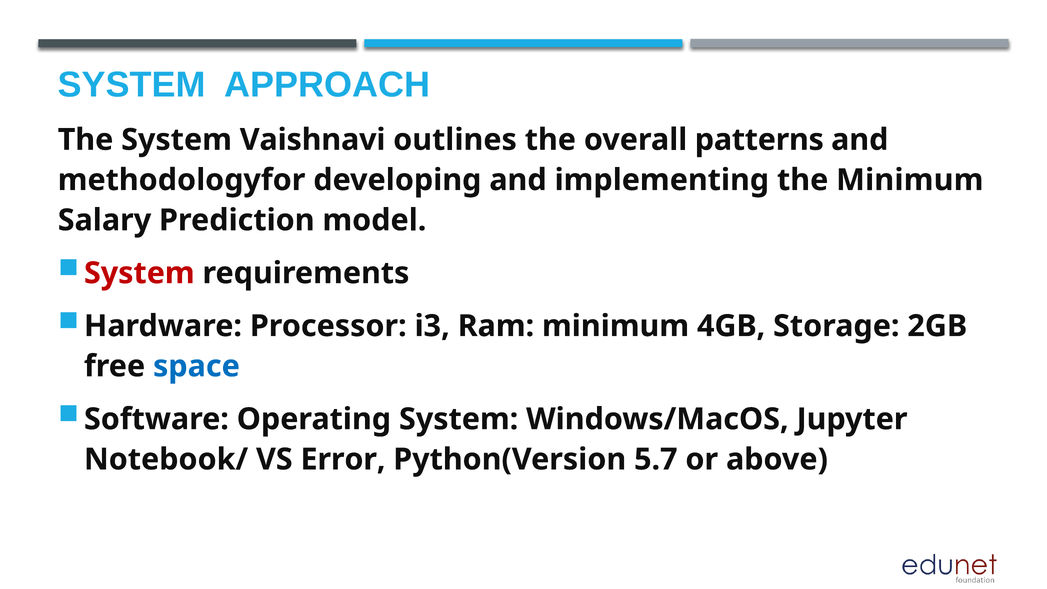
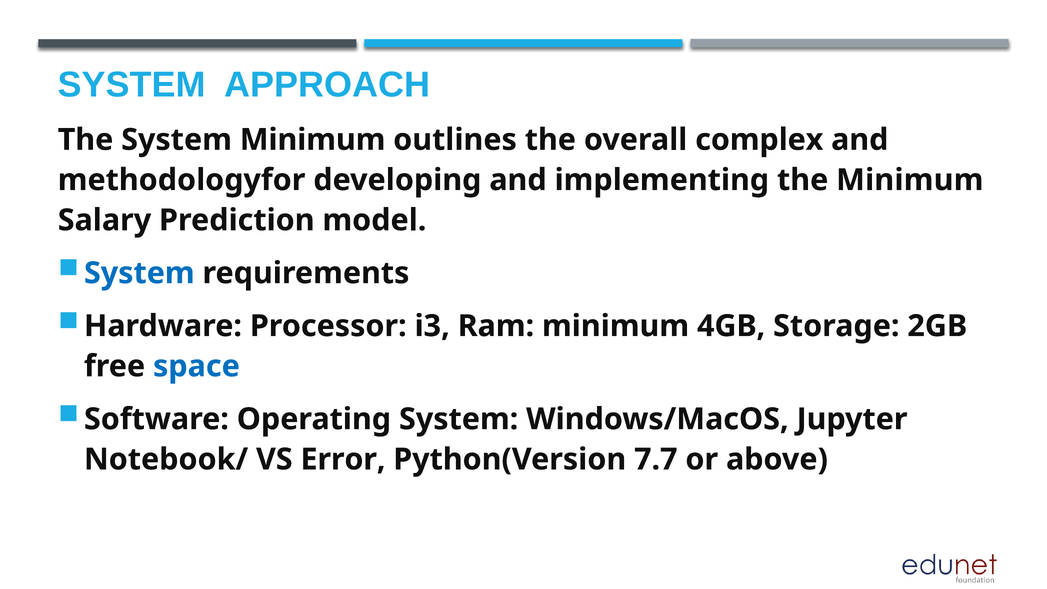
System Vaishnavi: Vaishnavi -> Minimum (313, 140)
patterns: patterns -> complex (759, 140)
System colour: red -> blue (139, 273)
5.7: 5.7 -> 7.7 (656, 459)
